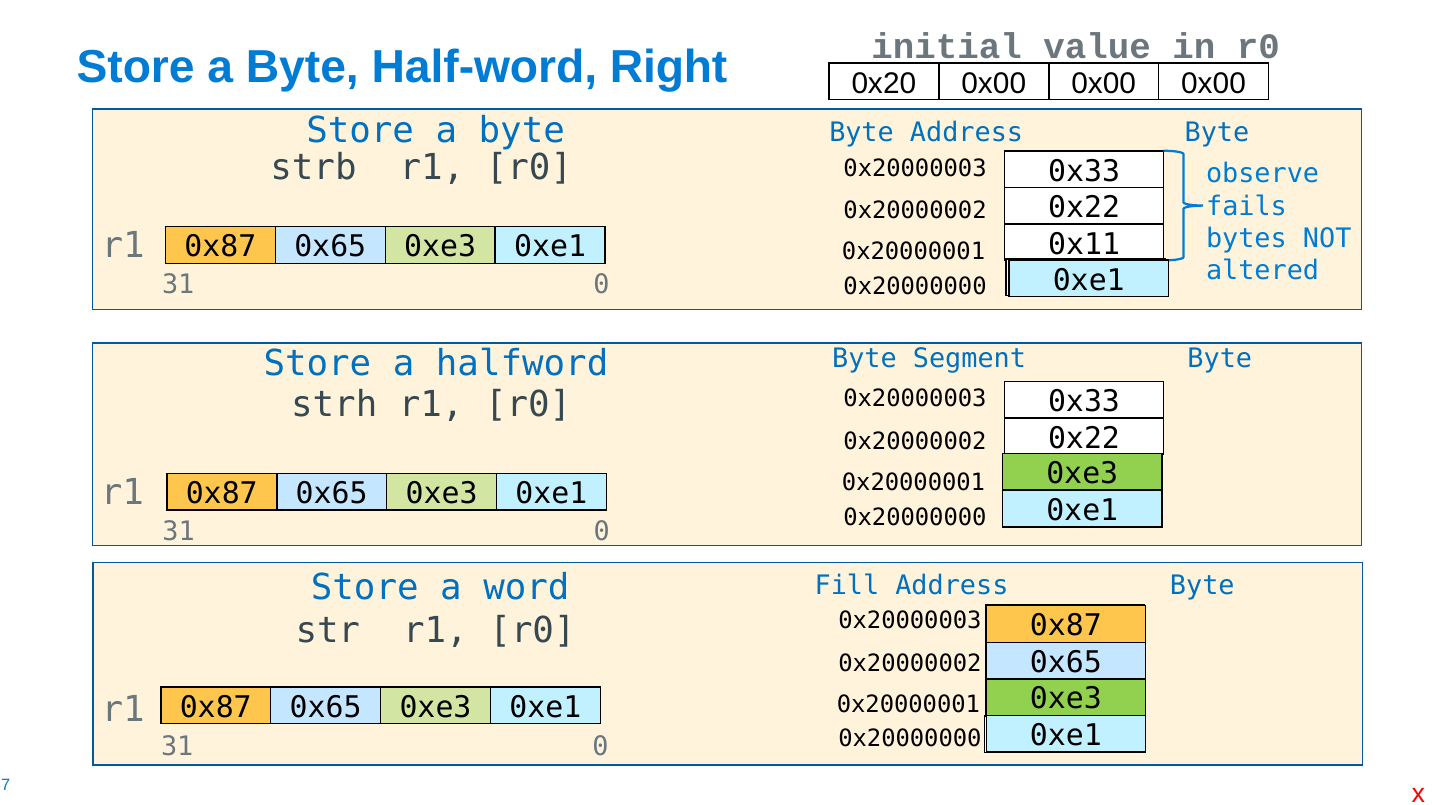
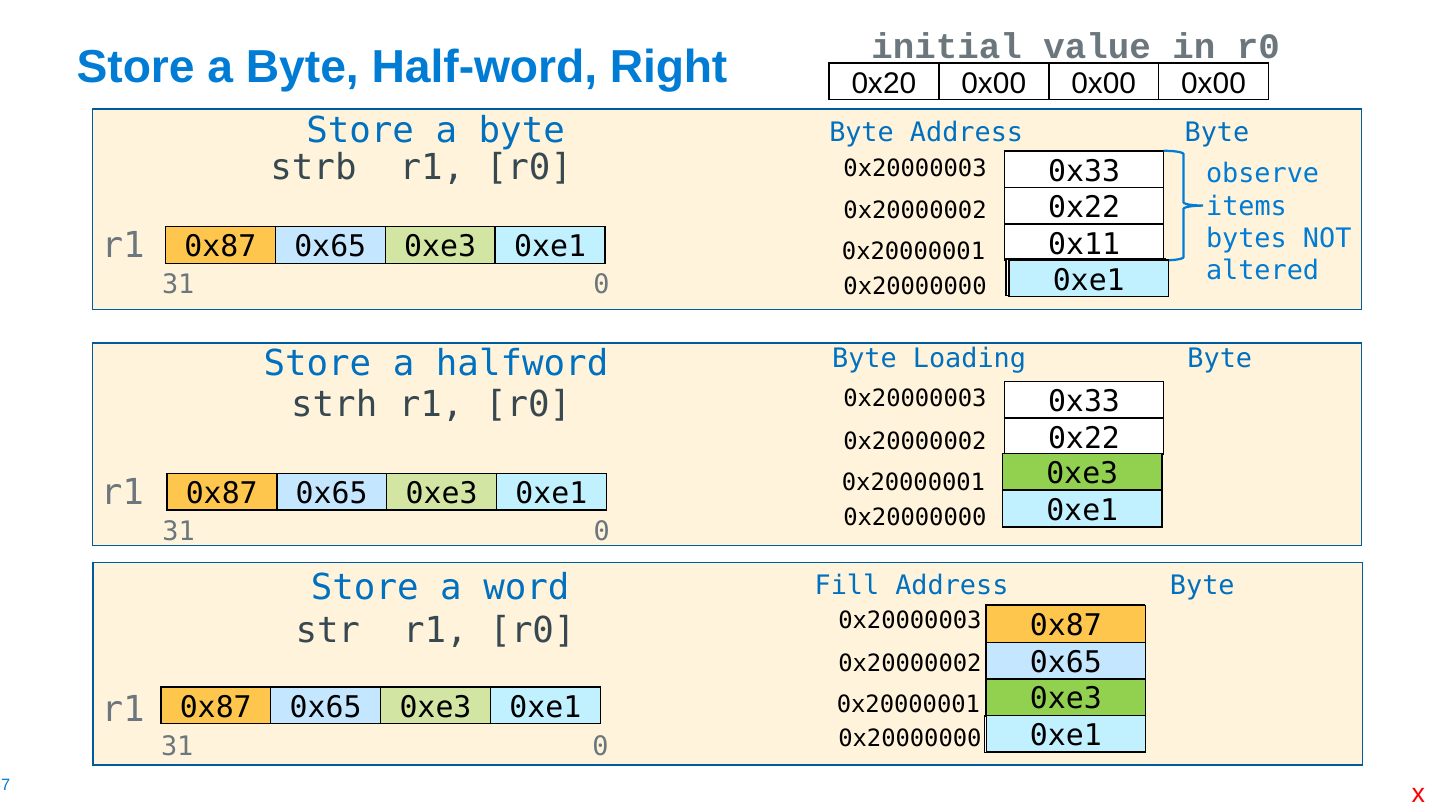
fails: fails -> items (1247, 206)
Segment: Segment -> Loading (969, 359)
